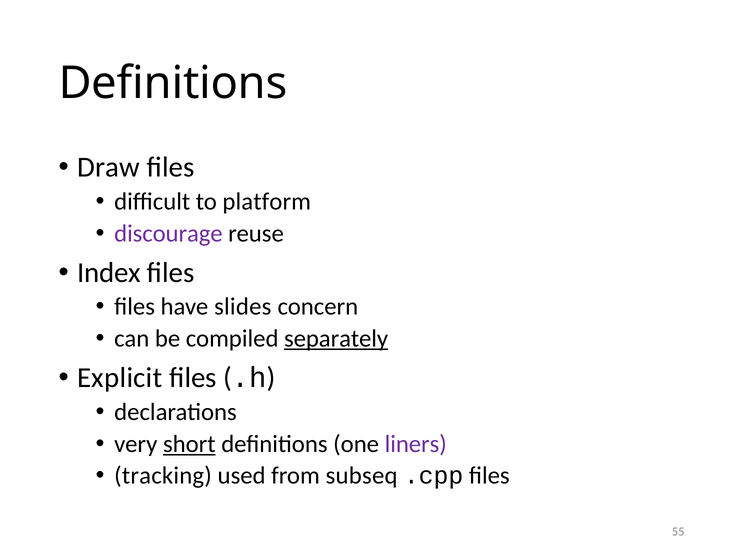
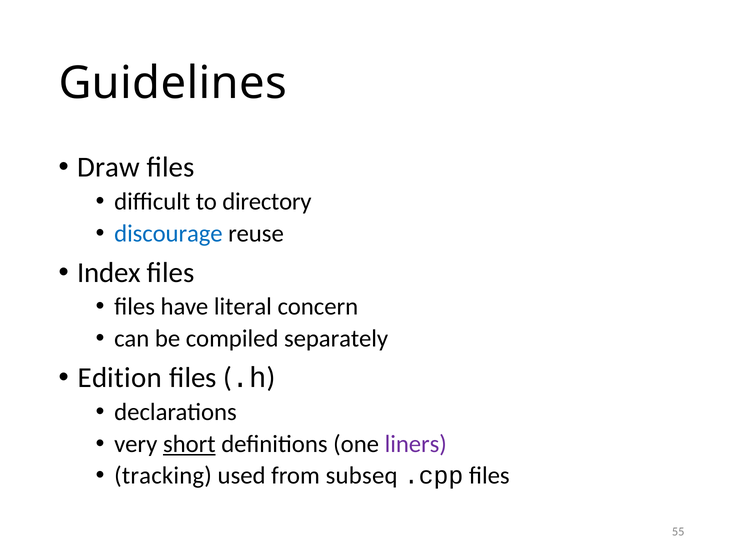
Definitions: Definitions -> Guidelines (173, 83)
platform: platform -> directory (267, 202)
discourage colour: purple -> blue (168, 234)
slides: slides -> literal (243, 307)
separately underline: present -> none (336, 339)
Explicit: Explicit -> Edition (120, 378)
